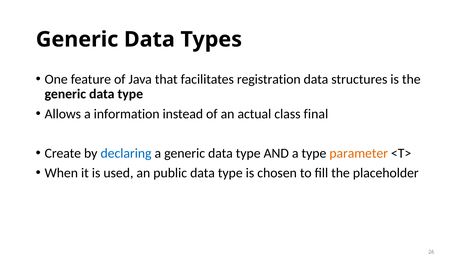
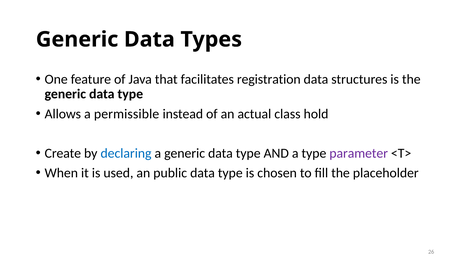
information: information -> permissible (127, 114)
final: final -> hold (316, 114)
parameter colour: orange -> purple (359, 153)
